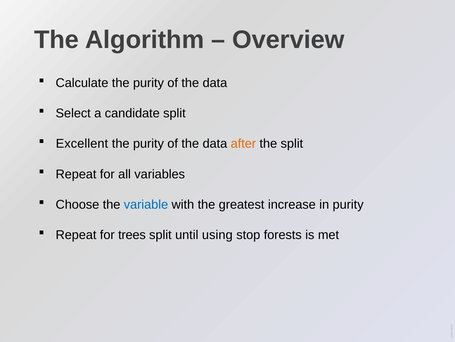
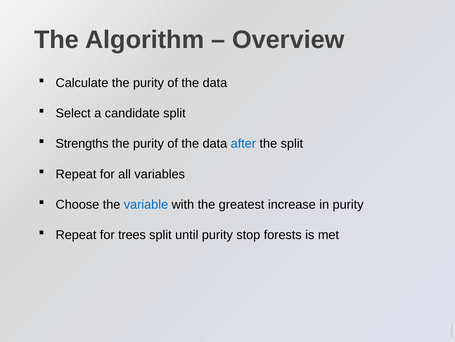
Excellent: Excellent -> Strengths (82, 143)
after colour: orange -> blue (243, 143)
until using: using -> purity (217, 234)
